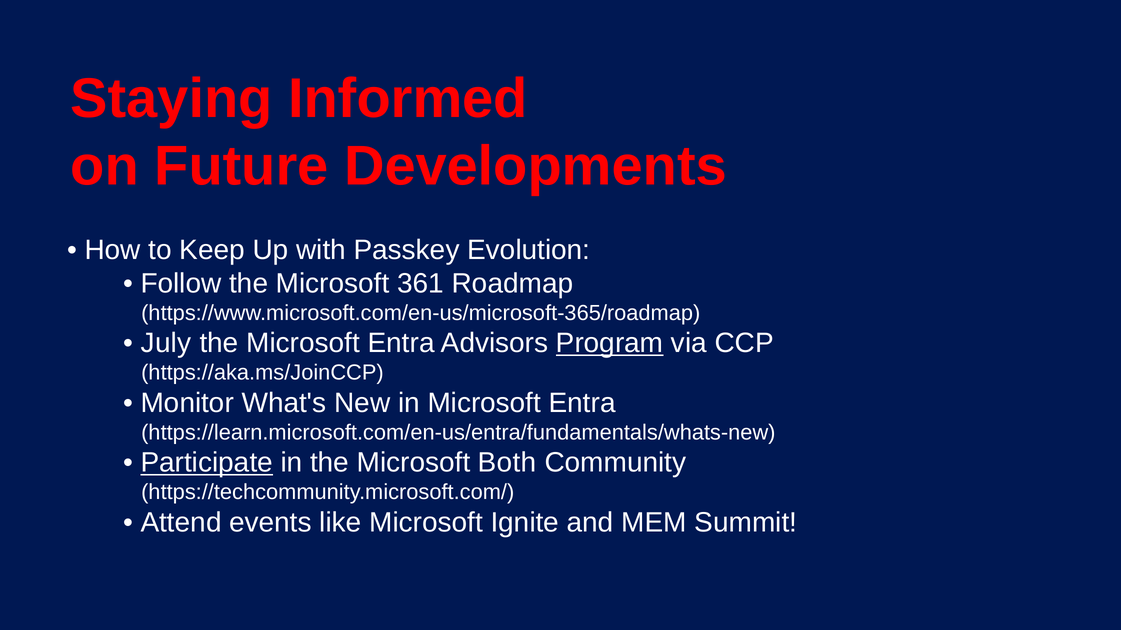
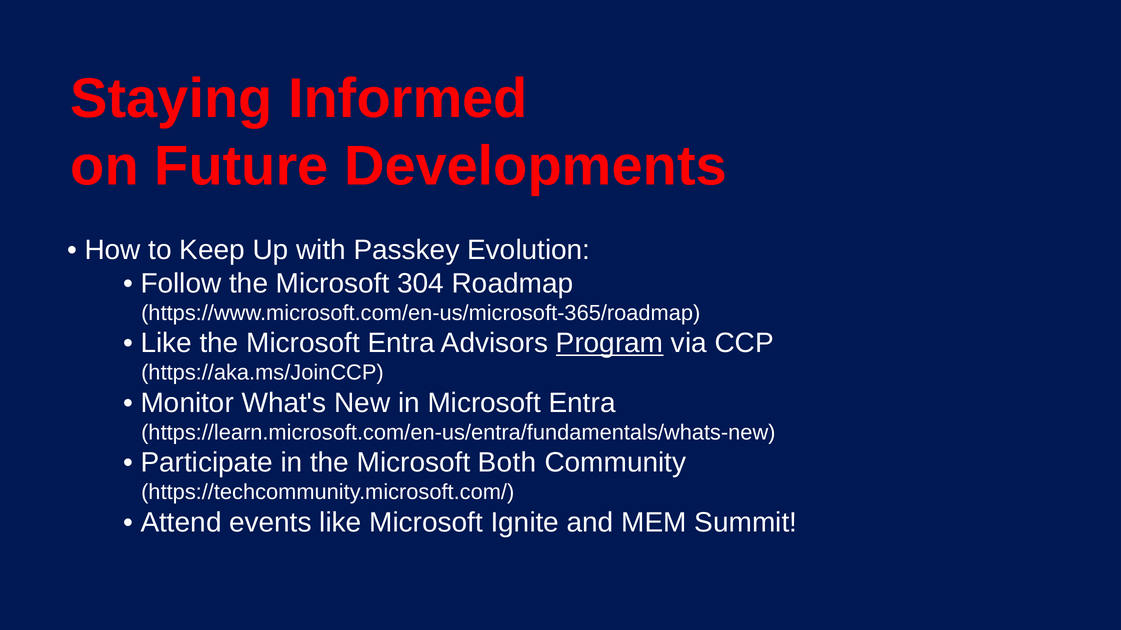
361: 361 -> 304 (421, 284)
July: July -> Like (166, 343)
Participate underline: present -> none (207, 463)
